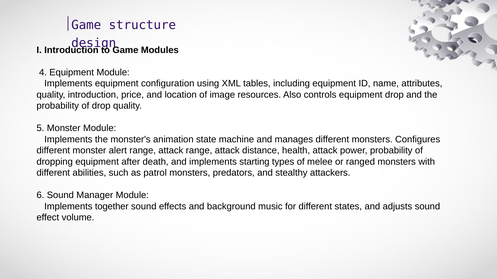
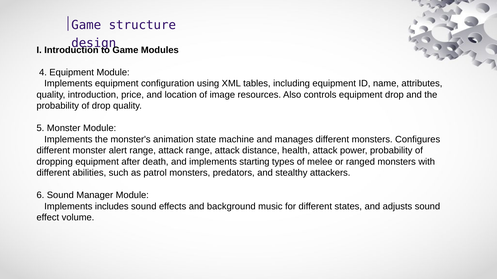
together: together -> includes (112, 207)
